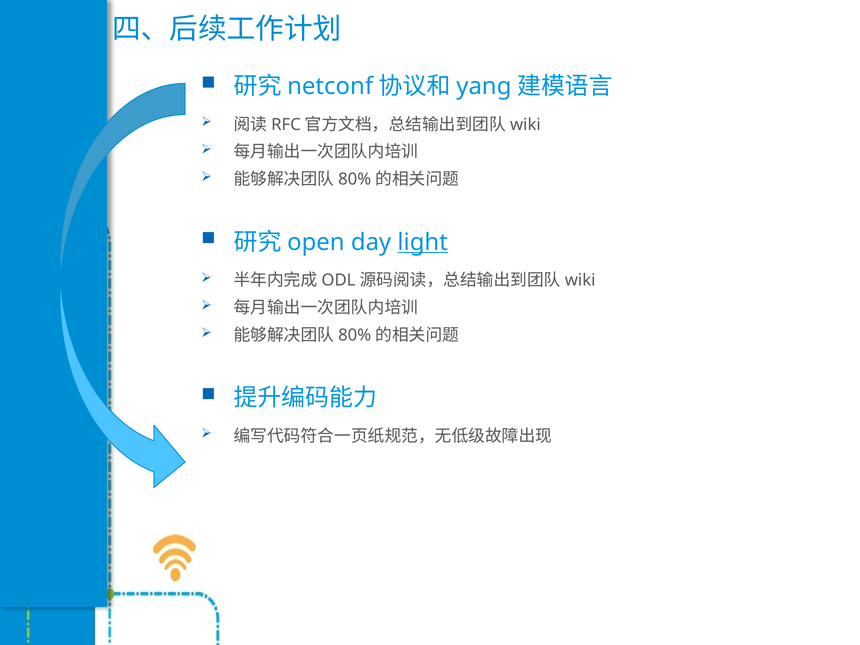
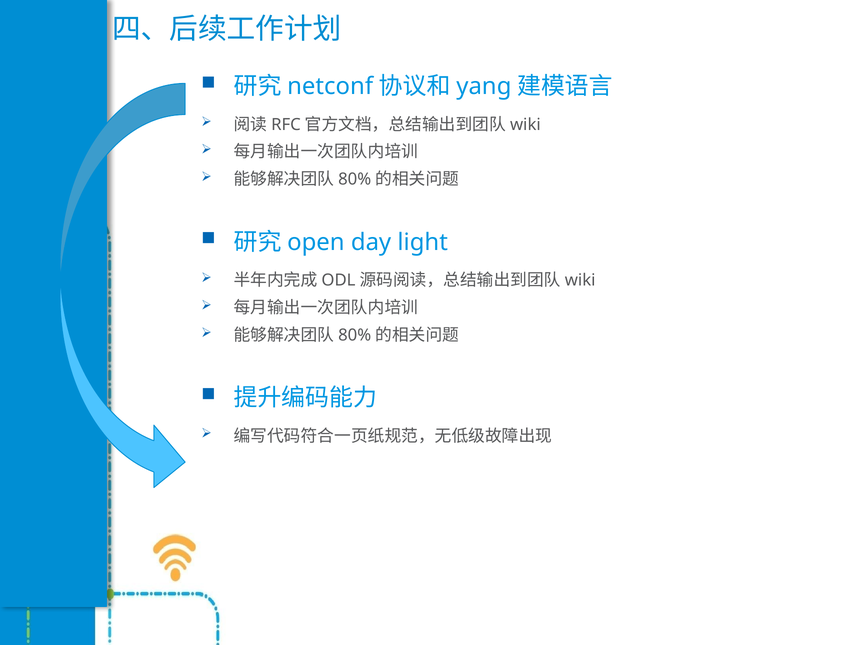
light underline: present -> none (423, 242)
